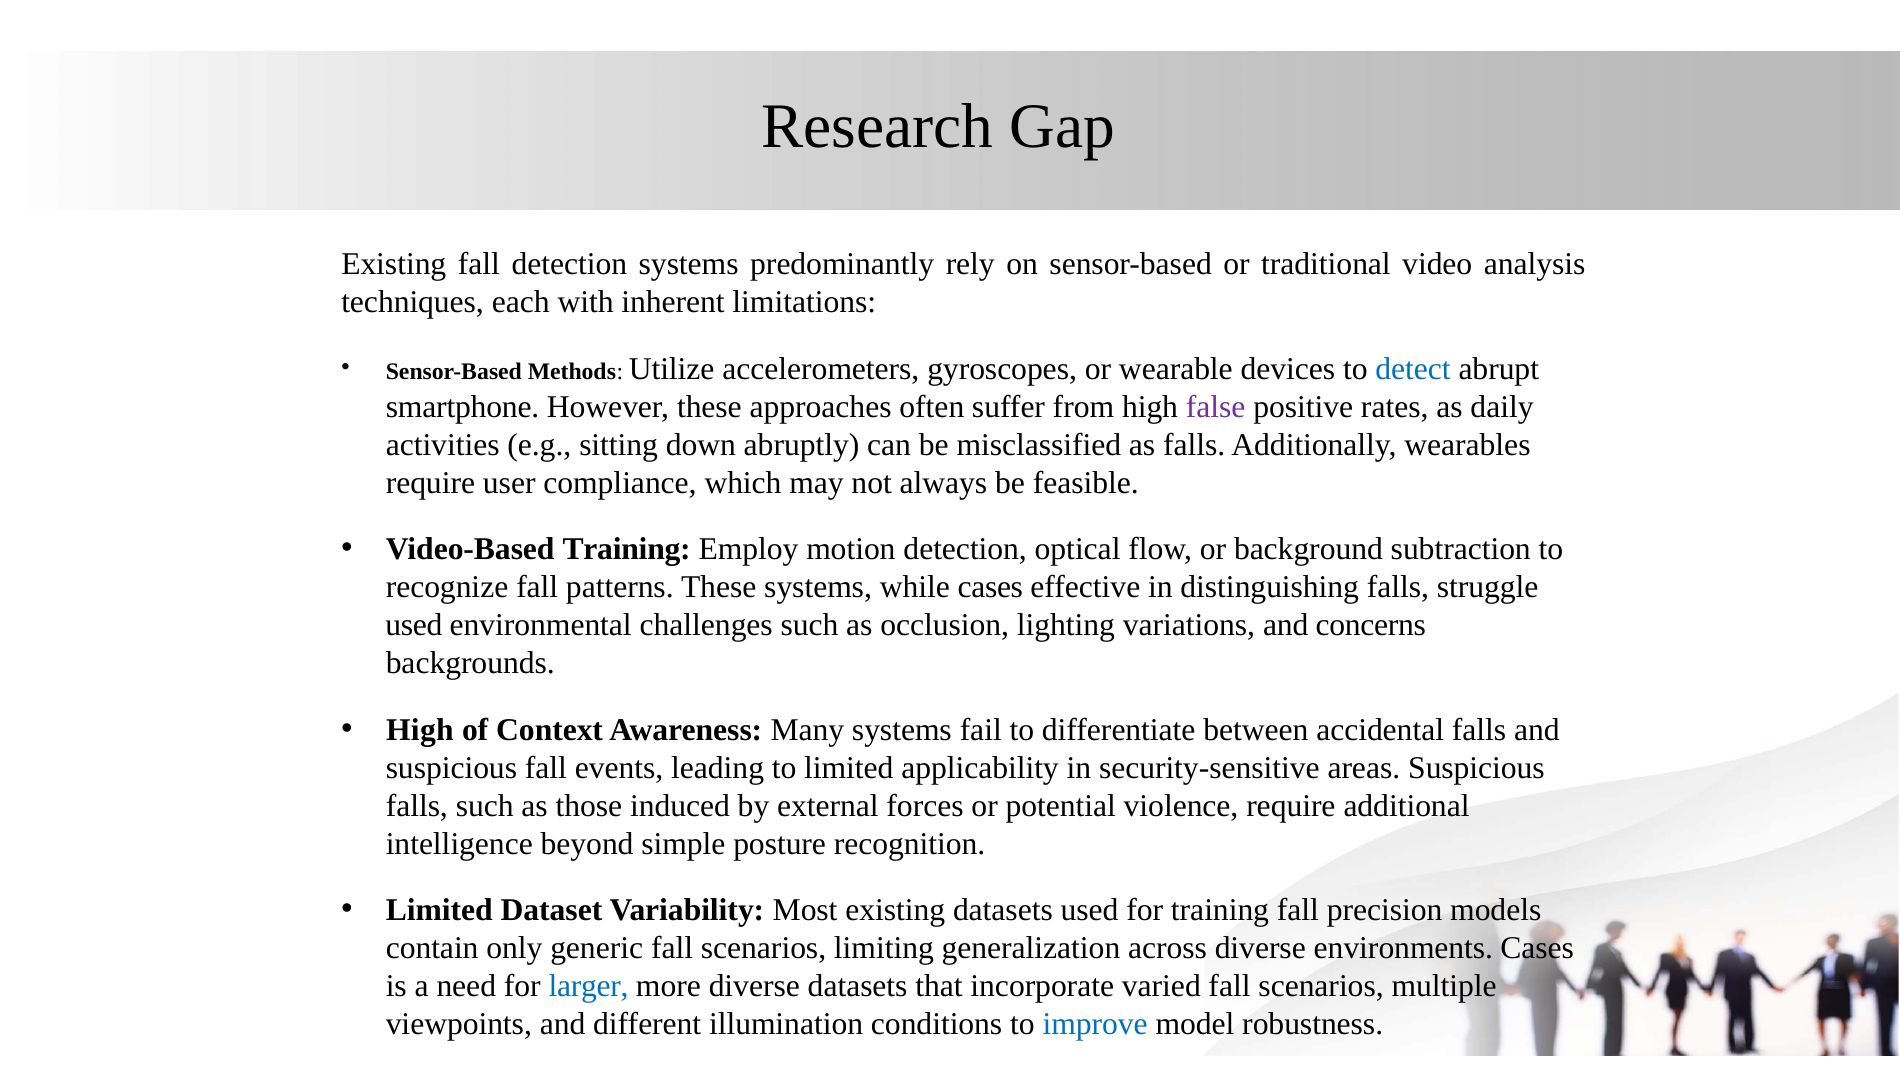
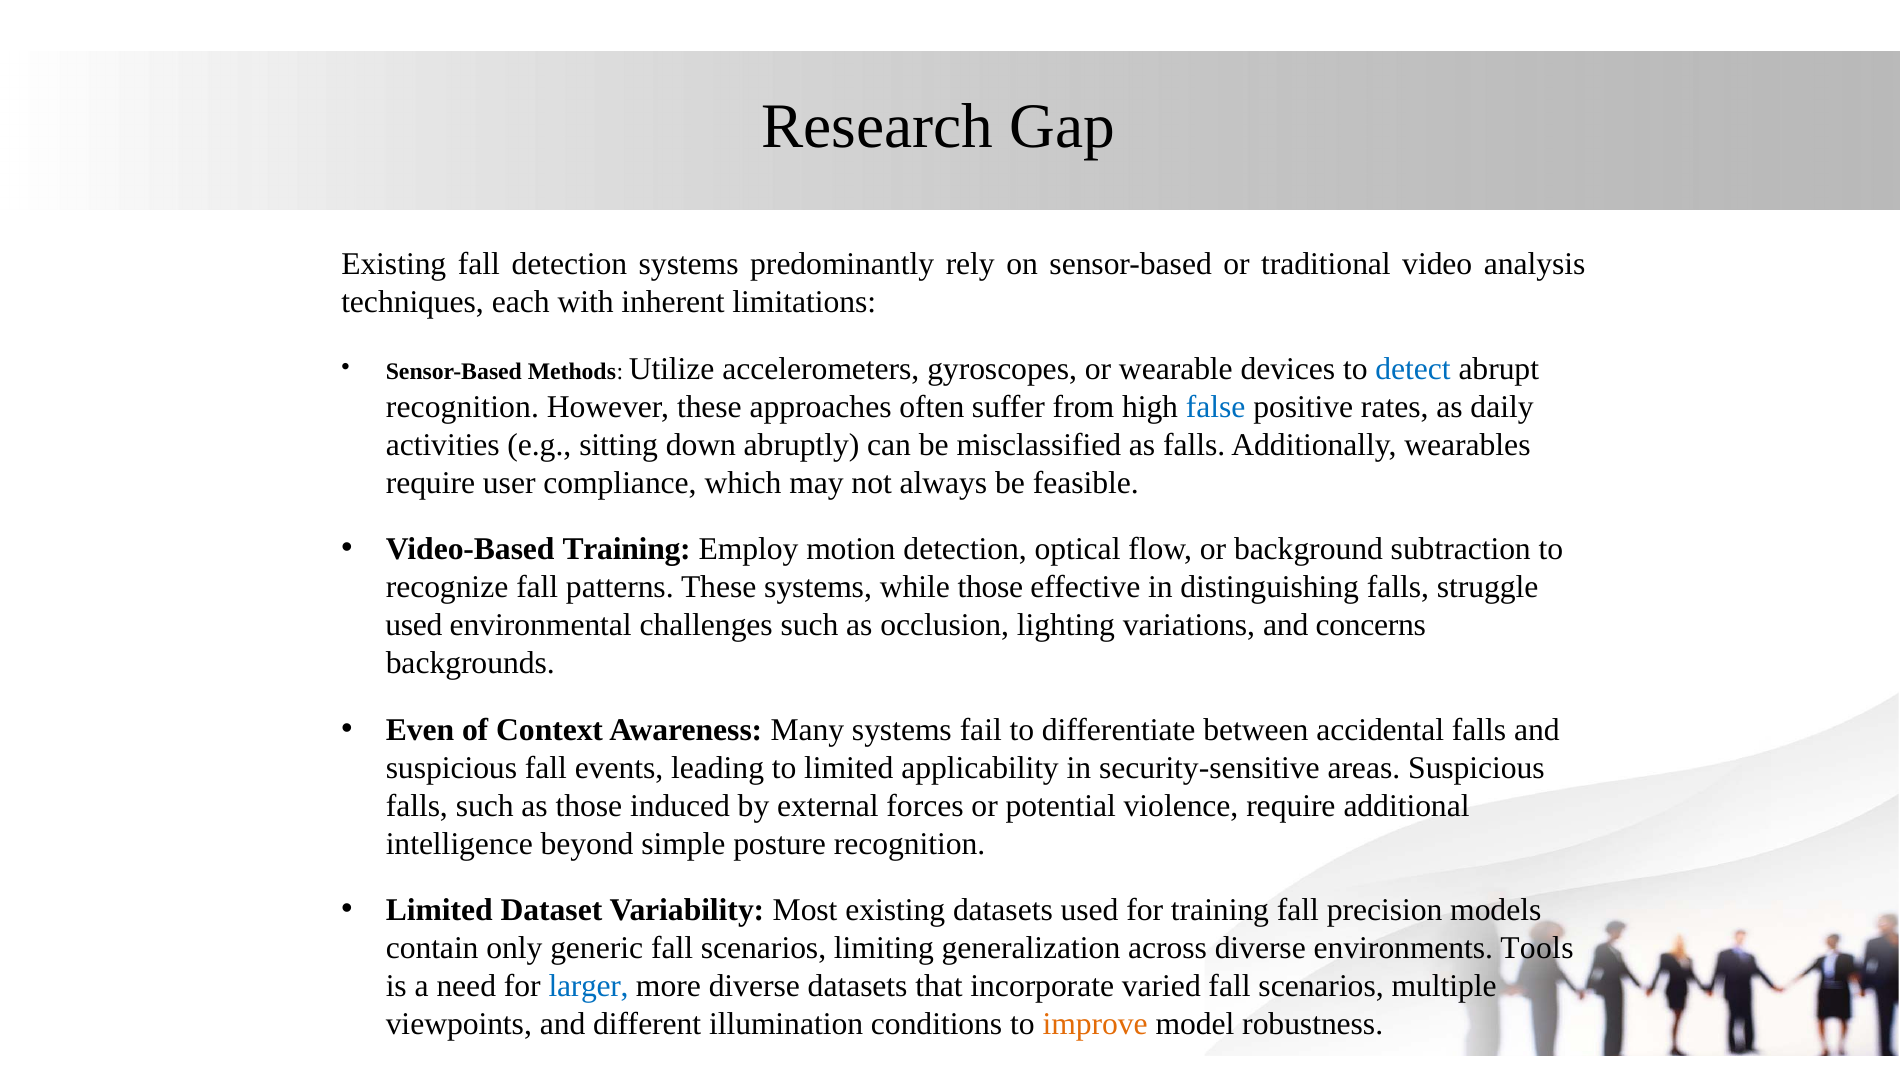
smartphone: smartphone -> recognition (462, 407)
false colour: purple -> blue (1216, 407)
while cases: cases -> those (990, 587)
High: High -> Even (420, 730)
environments Cases: Cases -> Tools (1537, 948)
improve colour: blue -> orange (1095, 1024)
